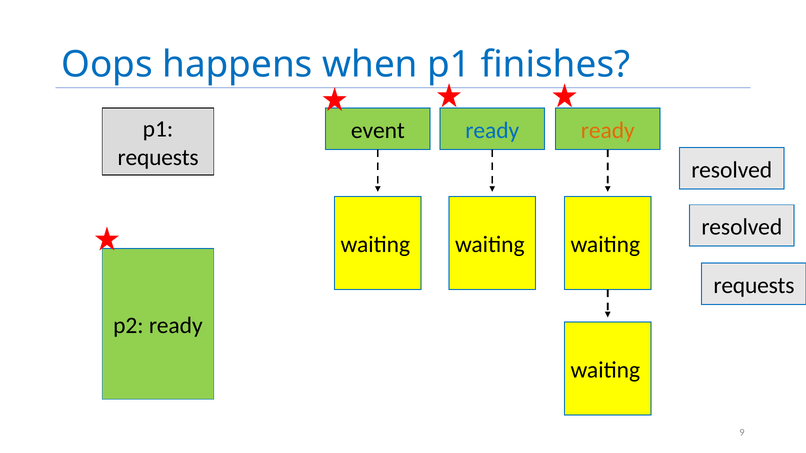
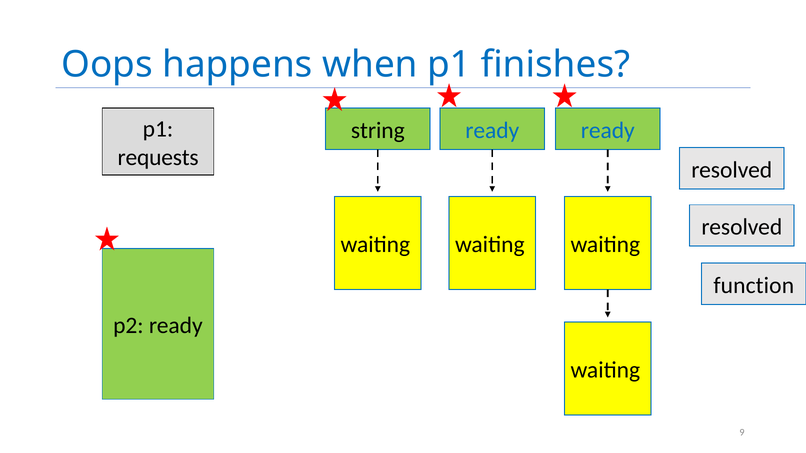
event: event -> string (378, 131)
ready colour: orange -> blue (608, 131)
requests: requests -> function (754, 286)
